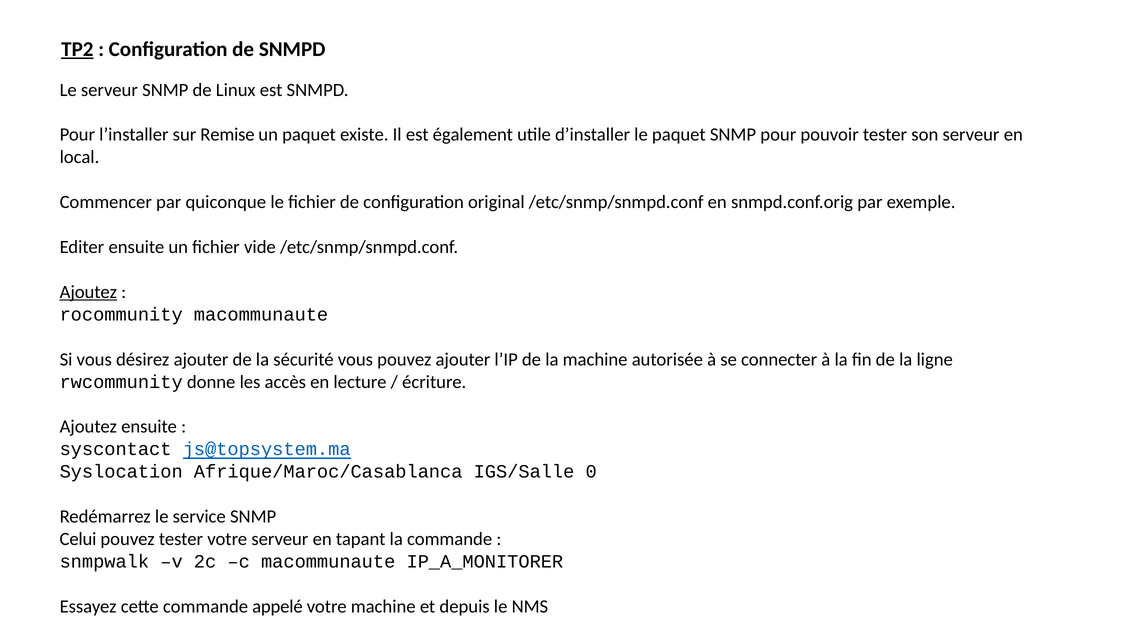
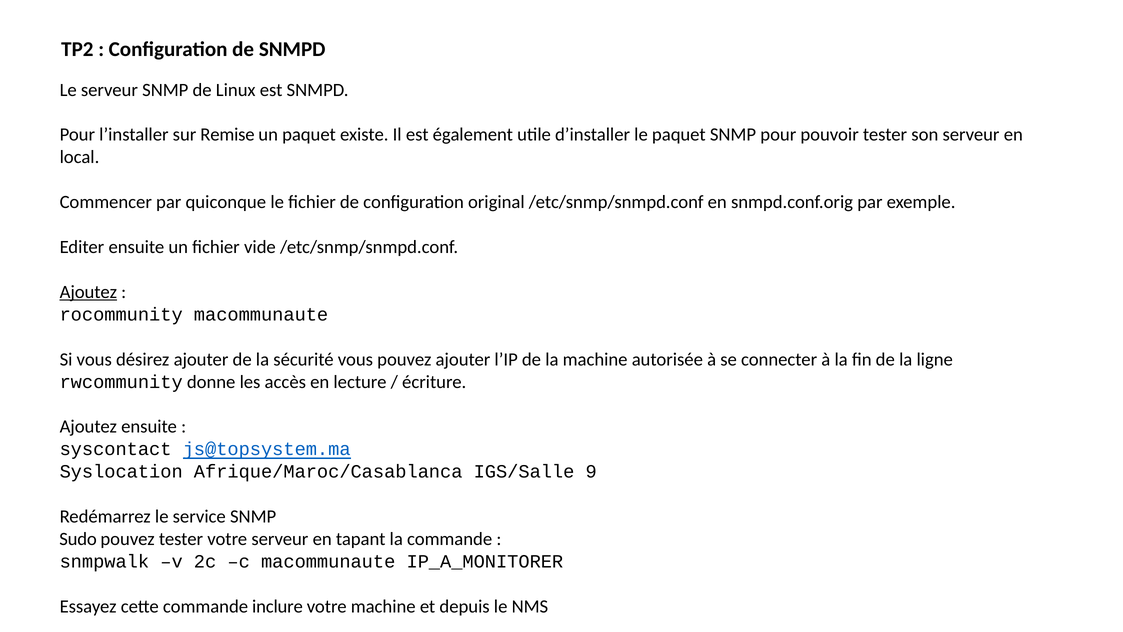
TP2 underline: present -> none (77, 49)
0: 0 -> 9 (591, 471)
Celui: Celui -> Sudo (78, 539)
appelé: appelé -> inclure (277, 606)
